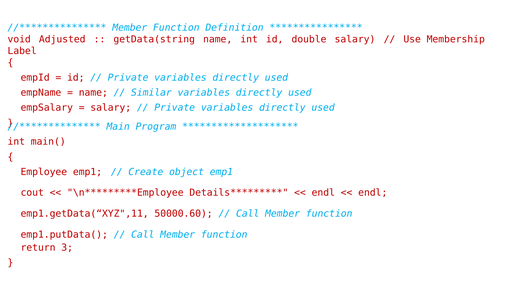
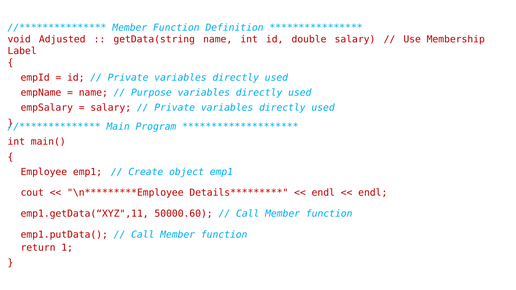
Similar: Similar -> Purpose (151, 93)
3: 3 -> 1 (67, 248)
